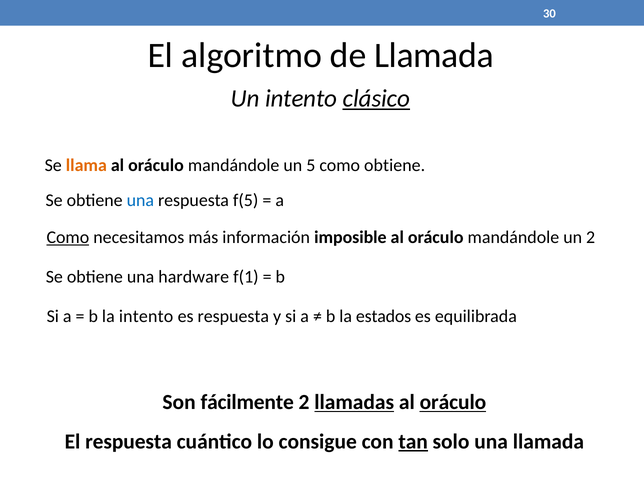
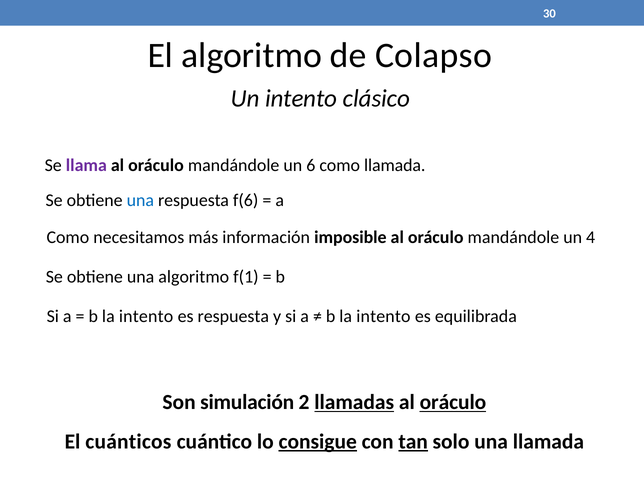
de Llamada: Llamada -> Colapso (434, 56)
clásico underline: present -> none (376, 98)
llama colour: orange -> purple (86, 165)
5: 5 -> 6 (311, 165)
como obtiene: obtiene -> llamada (395, 165)
f(5: f(5 -> f(6 (246, 200)
Como underline: present -> none (68, 237)
un 2: 2 -> 4 (591, 237)
una hardware: hardware -> algoritmo (194, 277)
estados: estados -> intento (383, 316)
fácilmente: fácilmente -> simulación (247, 402)
El respuesta: respuesta -> cuánticos (128, 442)
consigue underline: none -> present (318, 442)
